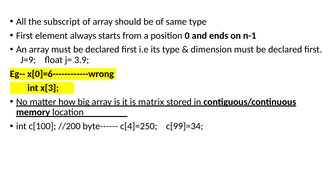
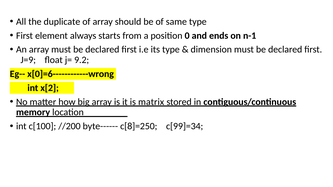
subscript: subscript -> duplicate (62, 22)
3.9: 3.9 -> 9.2 (82, 60)
x[3: x[3 -> x[2 (50, 88)
c[4]=250: c[4]=250 -> c[8]=250 (139, 126)
